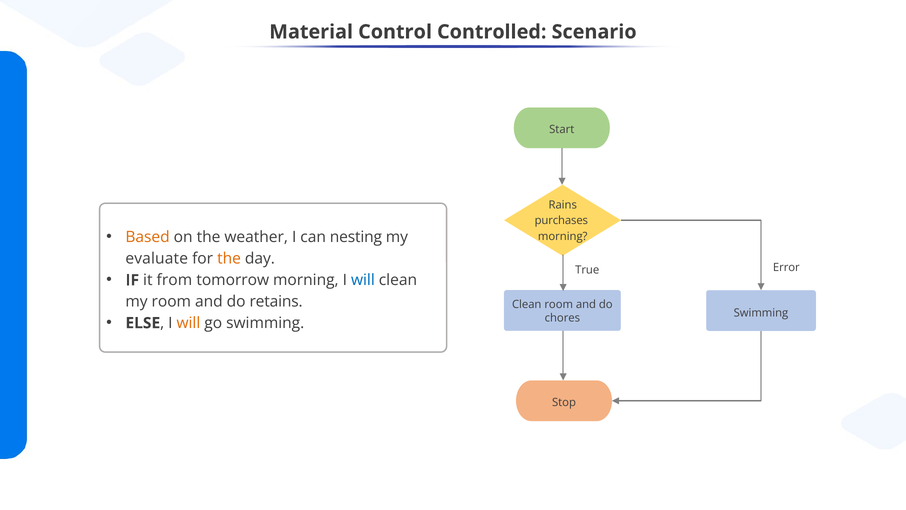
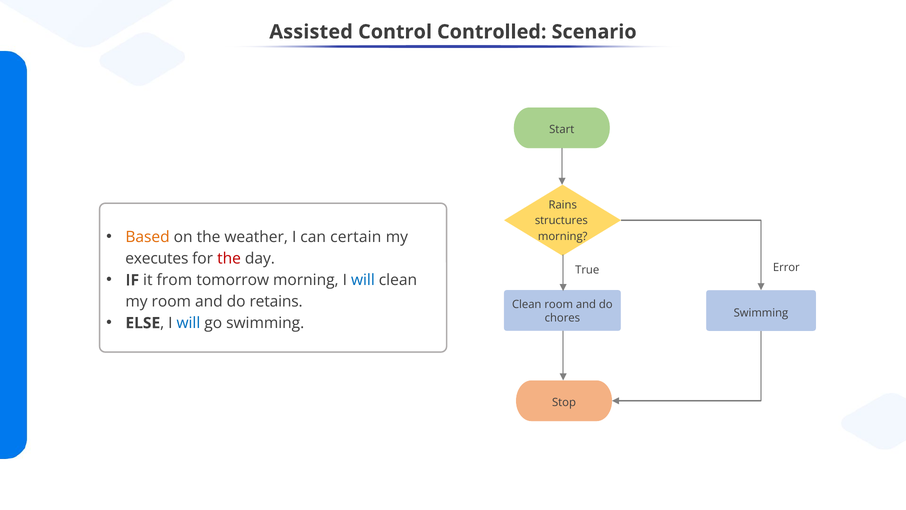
Material: Material -> Assisted (311, 32)
purchases: purchases -> structures (561, 220)
nesting: nesting -> certain (356, 237)
evaluate: evaluate -> executes (157, 258)
the colour: orange -> red (229, 258)
will colour: orange -> blue (188, 323)
